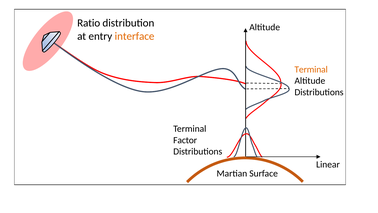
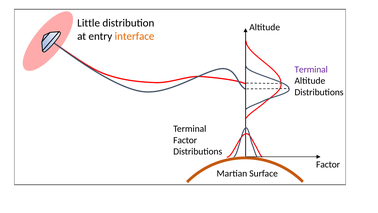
Ratio: Ratio -> Little (89, 23)
Terminal colour: orange -> purple (311, 69)
Linear: Linear -> Factor (328, 164)
